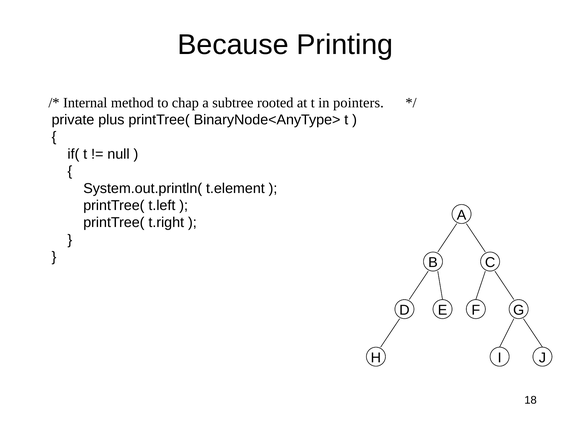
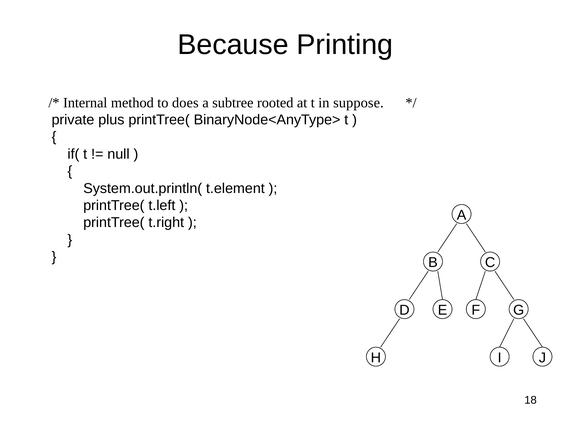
chap: chap -> does (185, 103)
pointers: pointers -> suppose (358, 103)
